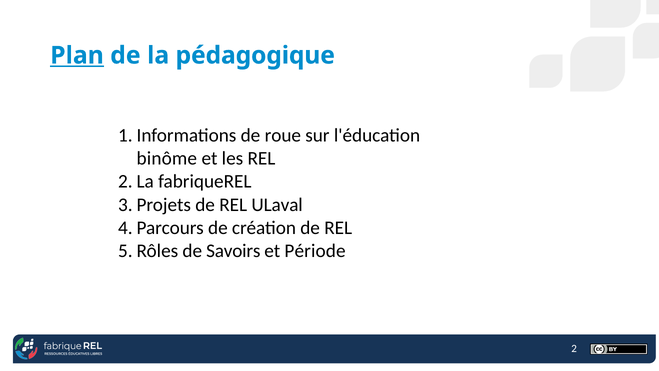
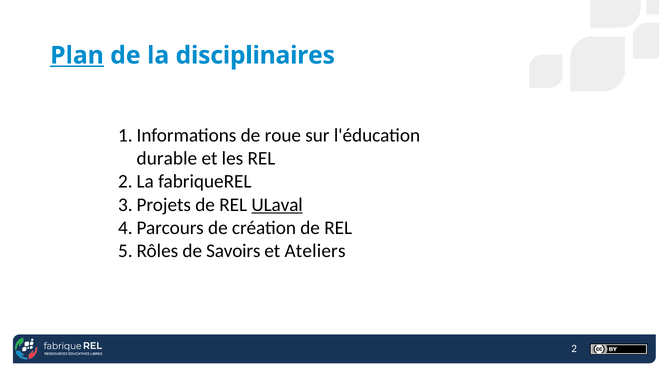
pédagogique: pédagogique -> disciplinaires (255, 55)
binôme: binôme -> durable (167, 158)
ULaval underline: none -> present (277, 205)
Période: Période -> Ateliers (315, 251)
